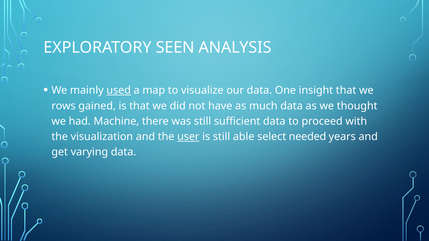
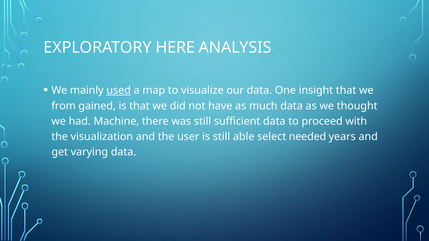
SEEN: SEEN -> HERE (175, 48)
rows: rows -> from (64, 106)
user underline: present -> none (188, 137)
